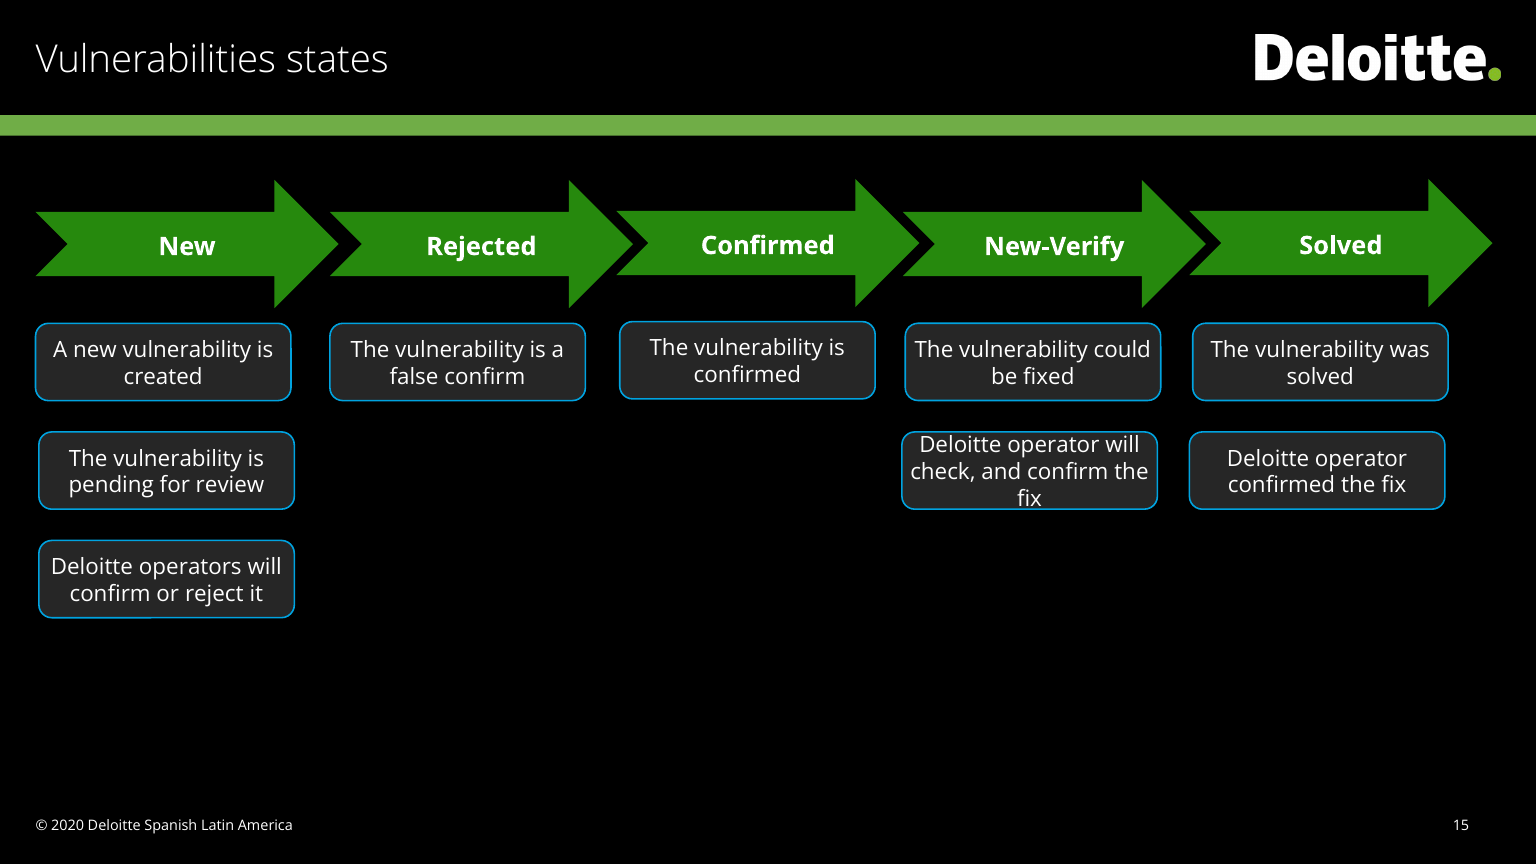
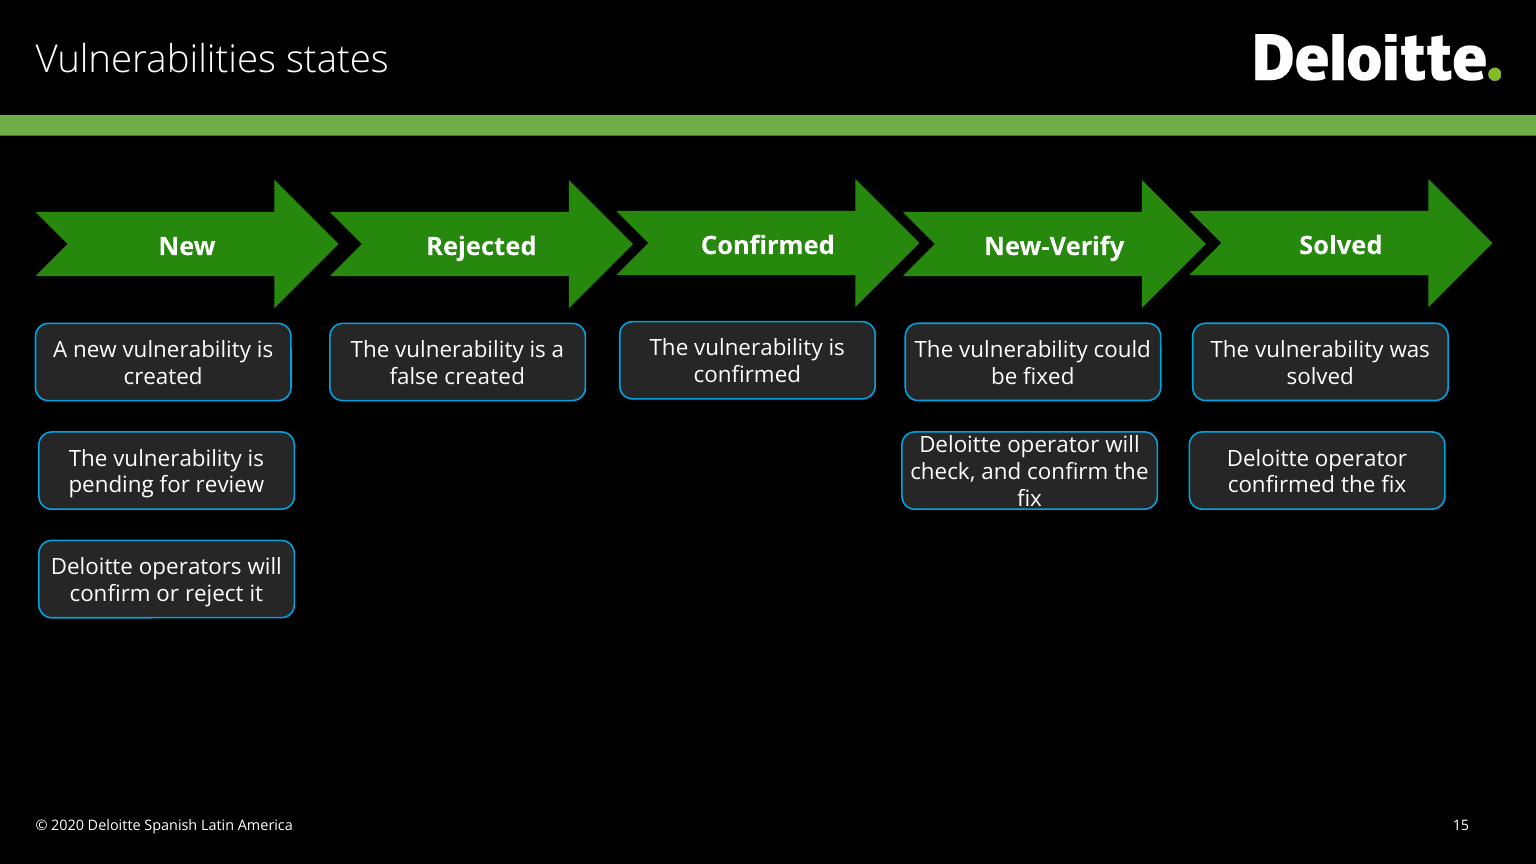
false confirm: confirm -> created (485, 377)
